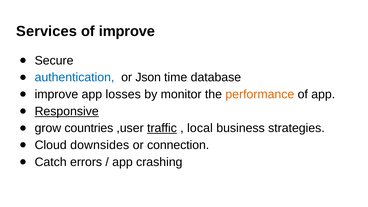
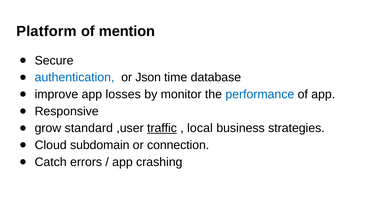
Services: Services -> Platform (47, 31)
of improve: improve -> mention (127, 31)
performance colour: orange -> blue (260, 94)
Responsive underline: present -> none (67, 111)
countries: countries -> standard (89, 128)
downsides: downsides -> subdomain (100, 145)
